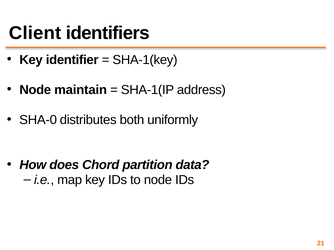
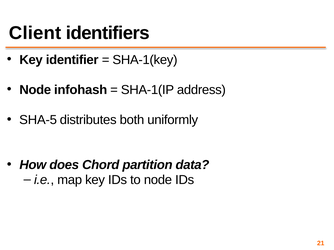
maintain: maintain -> infohash (81, 90)
SHA-0: SHA-0 -> SHA-5 (38, 120)
